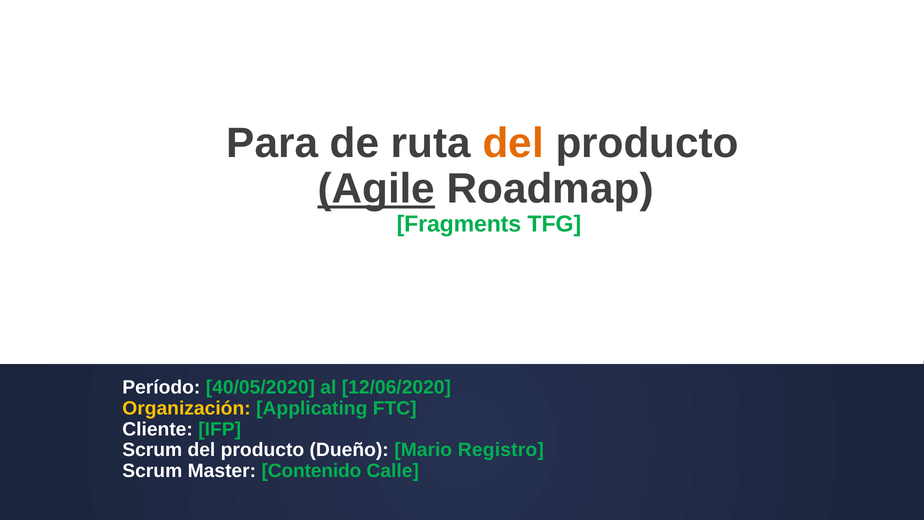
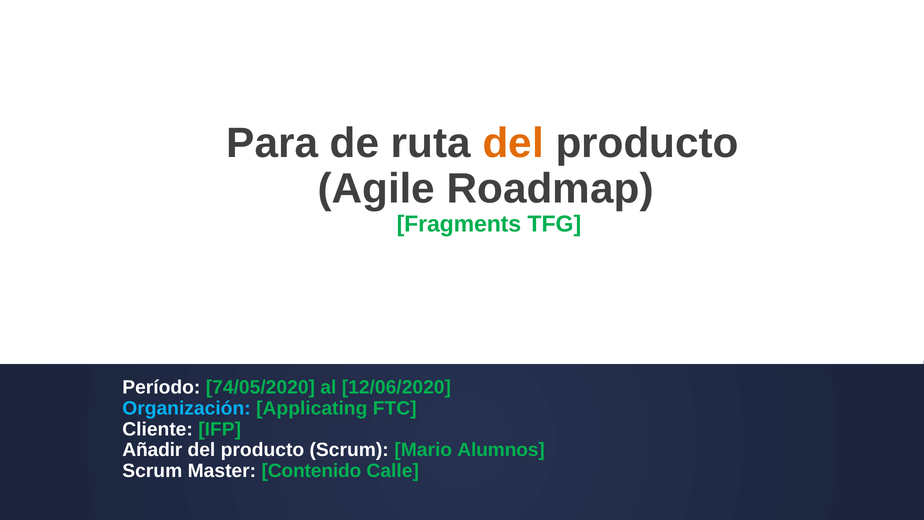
Agile underline: present -> none (376, 189)
40/05/2020: 40/05/2020 -> 74/05/2020 (260, 387)
Organización colour: yellow -> light blue (186, 408)
Scrum: Scrum -> Añadir (152, 450)
producto Dueño: Dueño -> Scrum (349, 450)
Registro: Registro -> Alumnos (501, 450)
